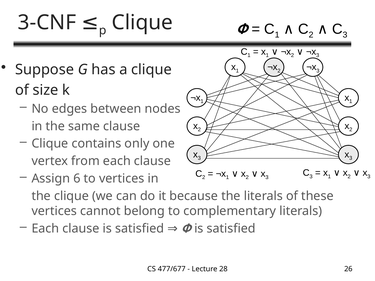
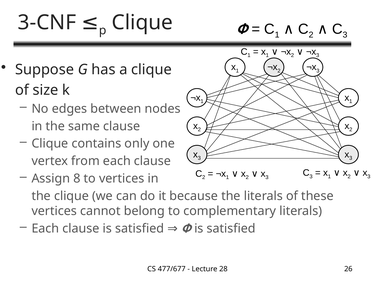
6: 6 -> 8 (77, 179)
